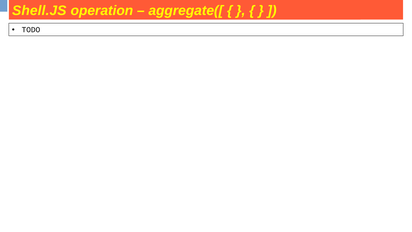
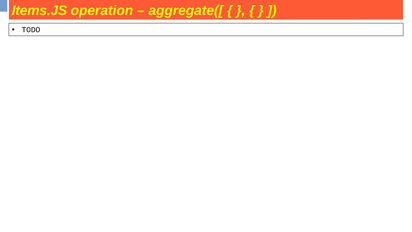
Shell.JS: Shell.JS -> Items.JS (39, 11)
